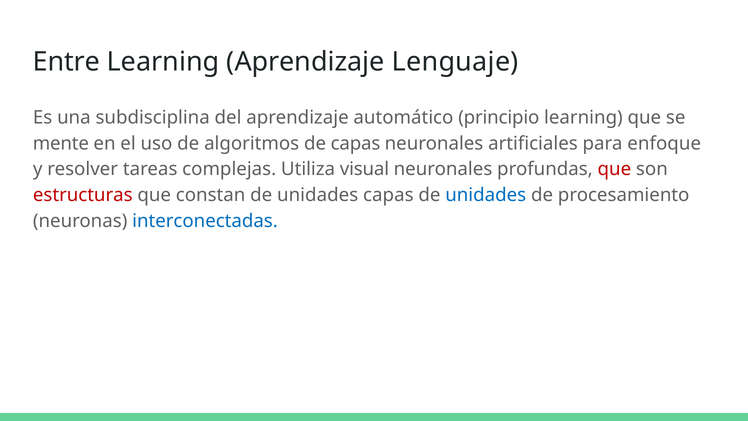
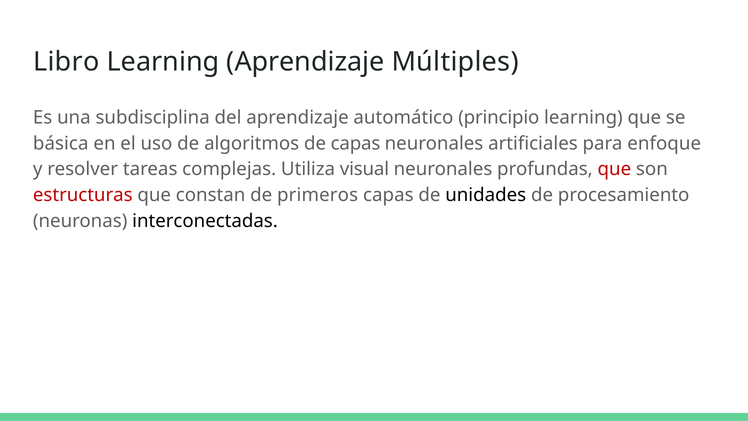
Entre: Entre -> Libro (66, 62)
Lenguaje: Lenguaje -> Múltiples (455, 62)
mente: mente -> básica (61, 143)
constan de unidades: unidades -> primeros (318, 195)
unidades colour: blue -> black (486, 195)
interconectadas colour: blue -> black (205, 221)
